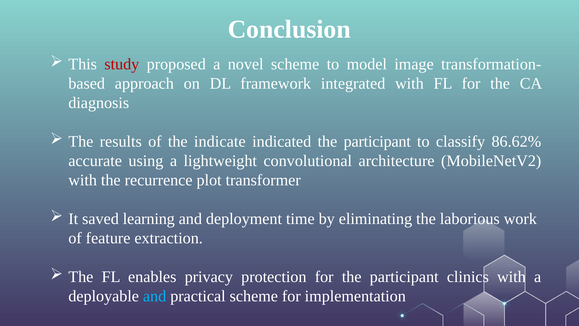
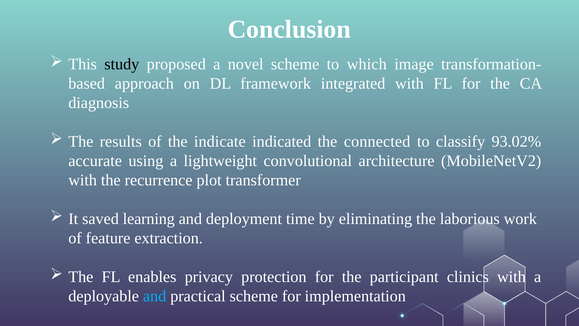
study colour: red -> black (122, 64)
model: model -> which (367, 64)
indicated the participant: participant -> connected (377, 141)
86.62%: 86.62% -> 93.02% (516, 141)
